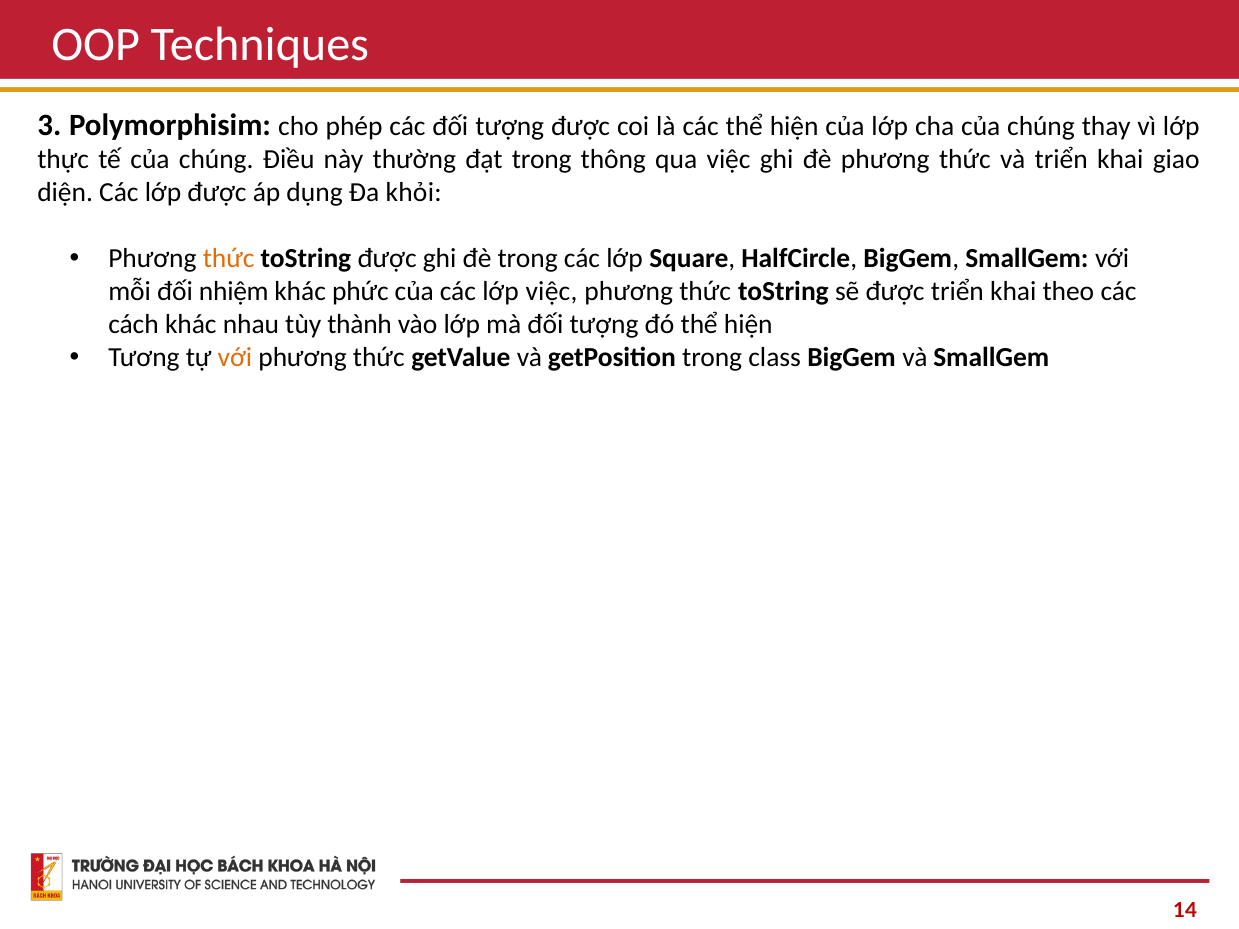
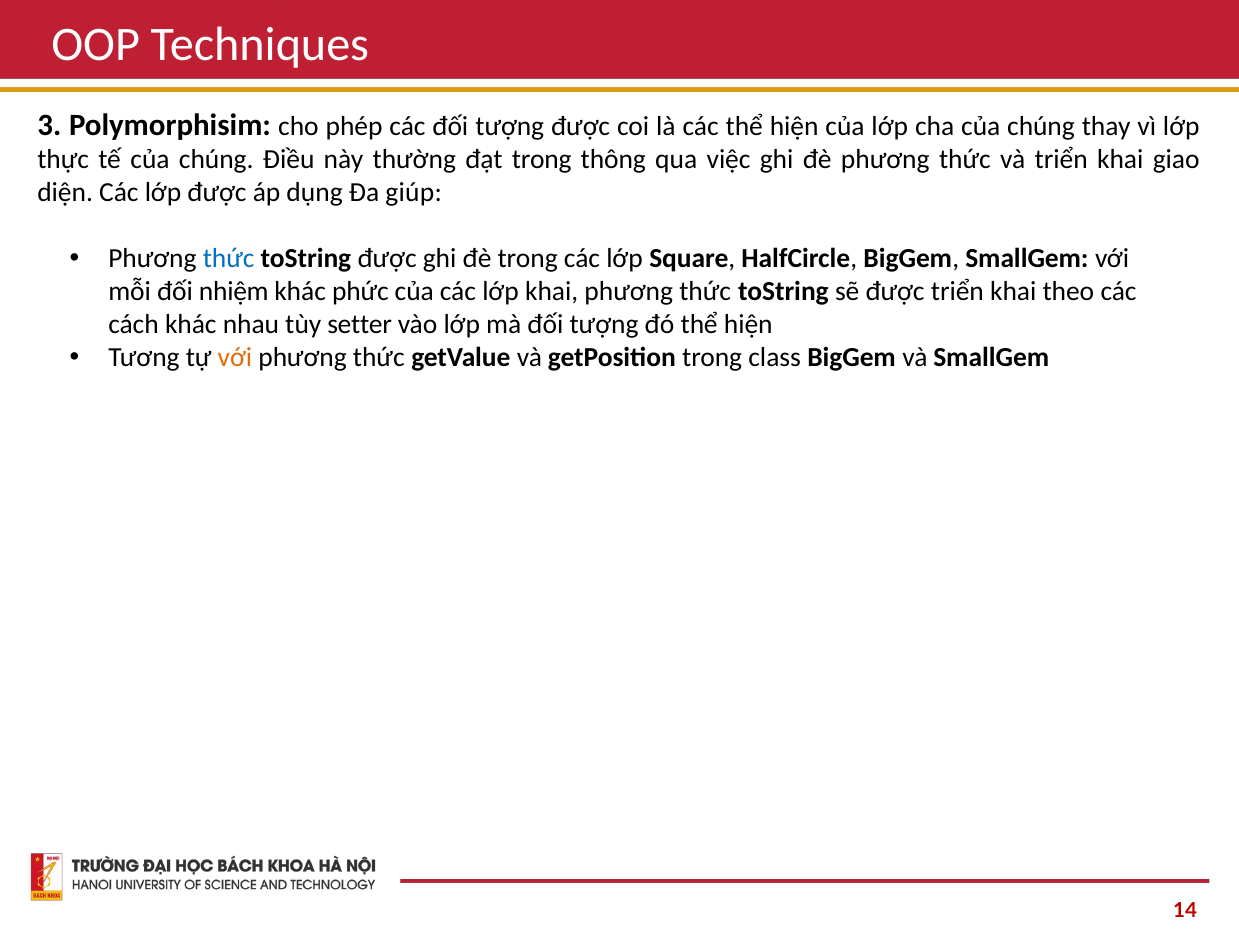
khỏi: khỏi -> giúp (414, 193)
thức colour: orange -> blue (229, 259)
lớp việc: việc -> khai (552, 292)
thành: thành -> setter (360, 325)
